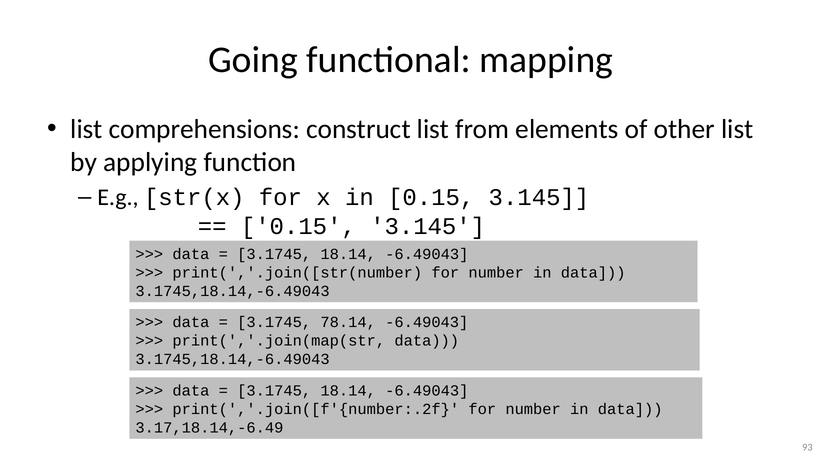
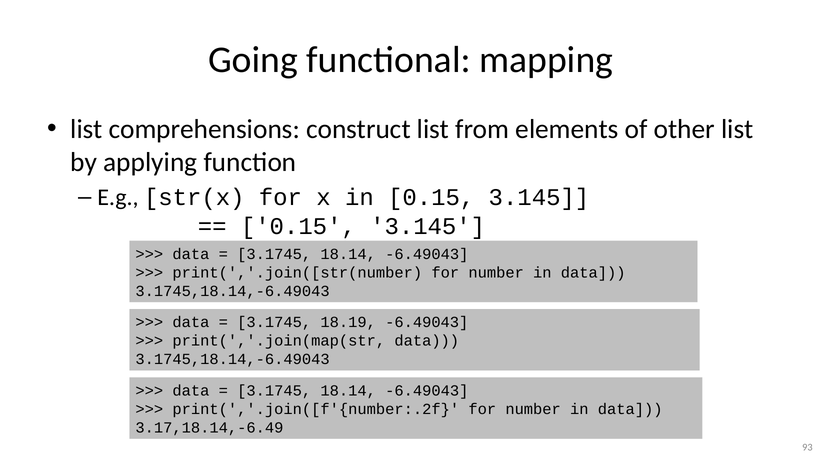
78.14: 78.14 -> 18.19 (348, 323)
